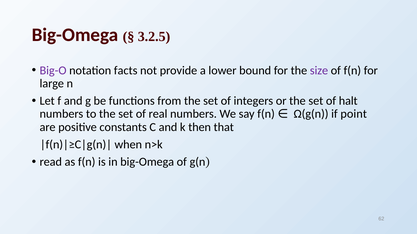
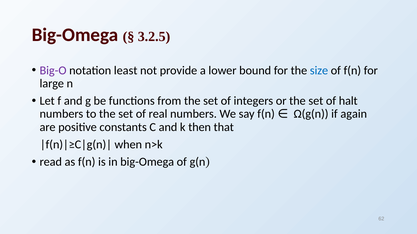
facts: facts -> least (126, 71)
size colour: purple -> blue (319, 71)
point: point -> again (354, 114)
